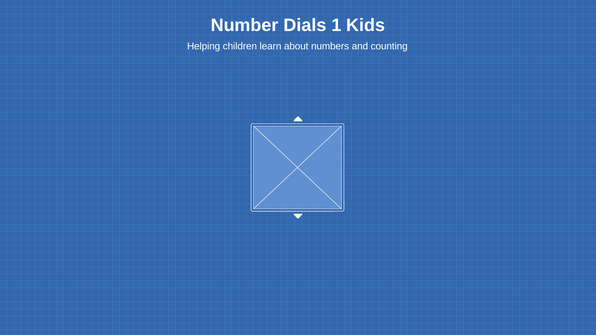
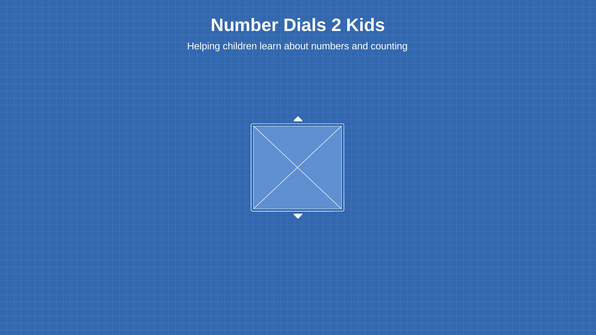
1: 1 -> 2 (336, 25)
